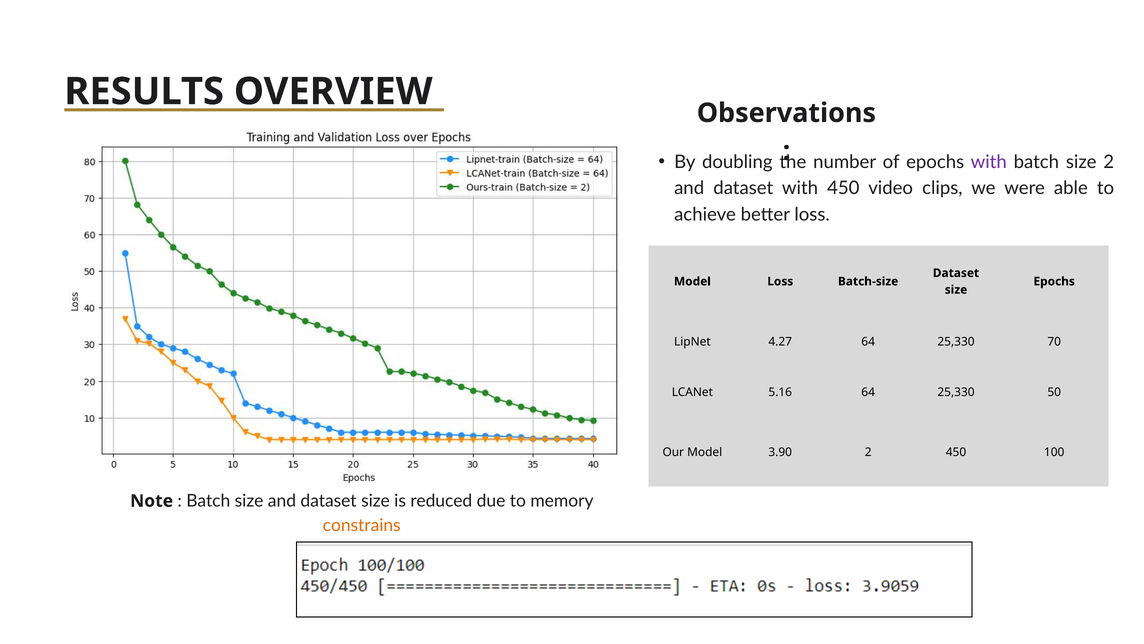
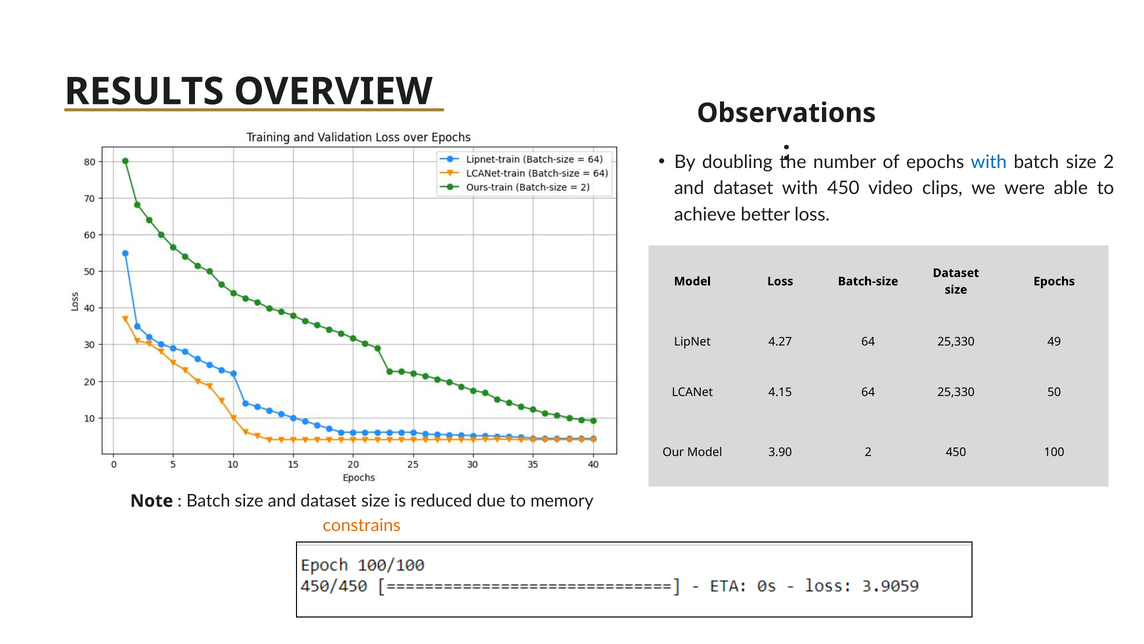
with colour: purple -> blue (989, 162)
70: 70 -> 49 (1054, 341)
5.16: 5.16 -> 4.15 (780, 392)
